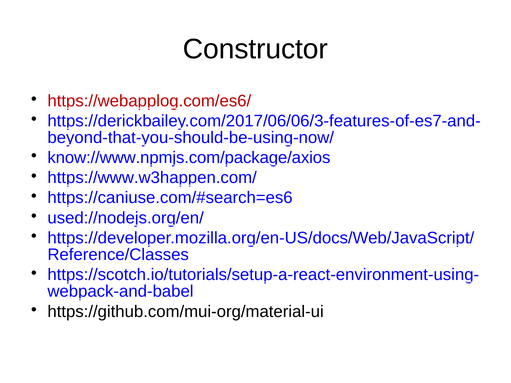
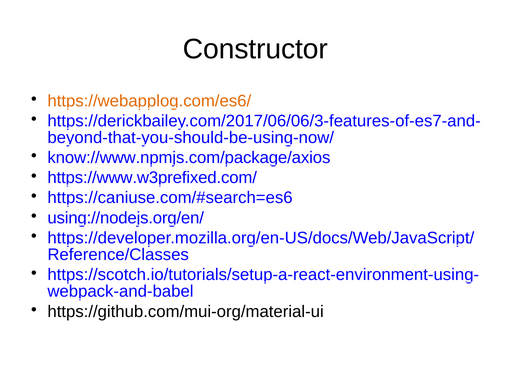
https://webapplog.com/es6/ colour: red -> orange (149, 101)
https://www.w3happen.com/: https://www.w3happen.com/ -> https://www.w3prefixed.com/ (152, 178)
used://nodejs.org/en/: used://nodejs.org/en/ -> using://nodejs.org/en/ (126, 218)
